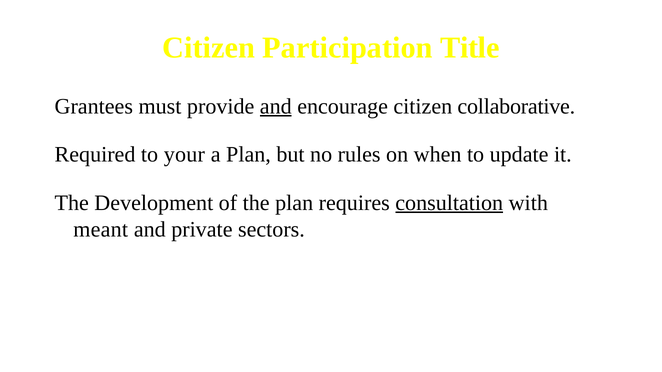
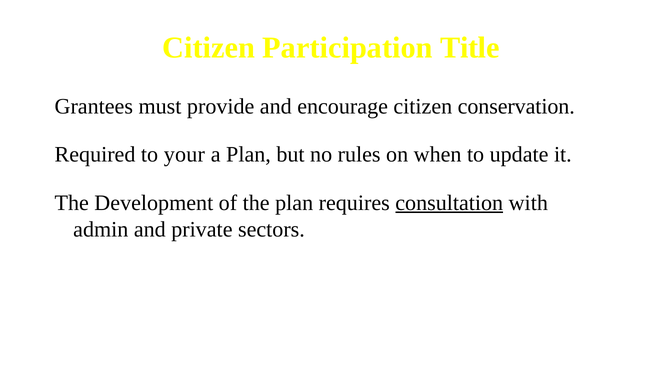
and underline: present -> none (276, 106)
collaborative: collaborative -> conservation (516, 106)
meant: meant -> admin (101, 229)
